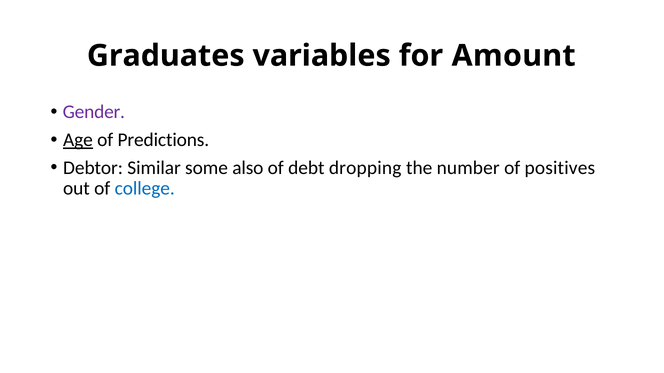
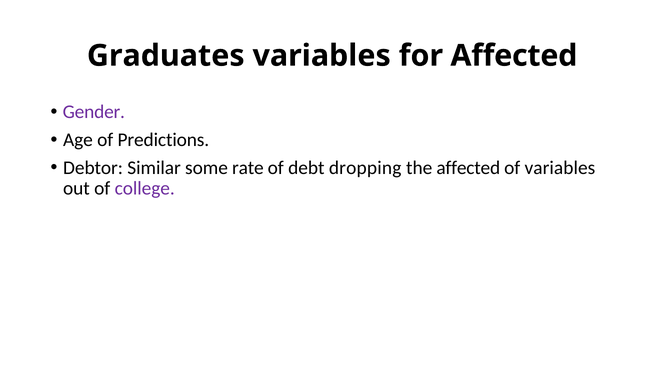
for Amount: Amount -> Affected (514, 56)
Age underline: present -> none (78, 140)
also: also -> rate (248, 168)
the number: number -> affected (468, 168)
of positives: positives -> variables (560, 168)
college colour: blue -> purple (145, 189)
